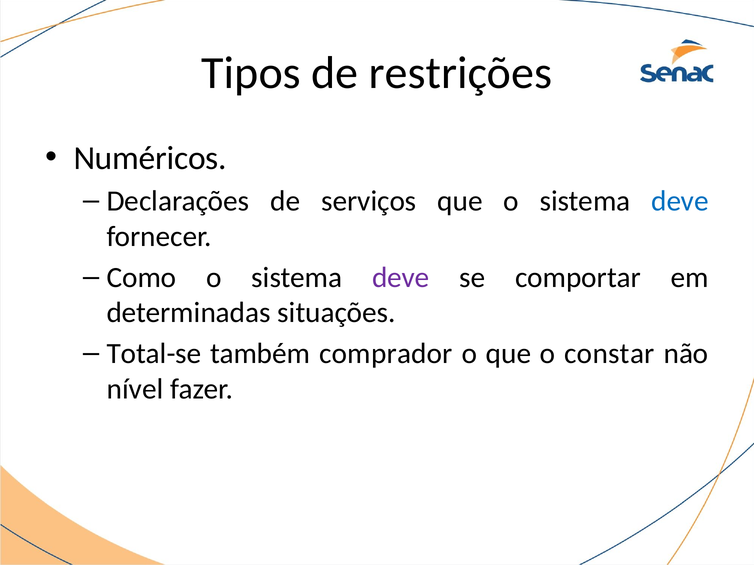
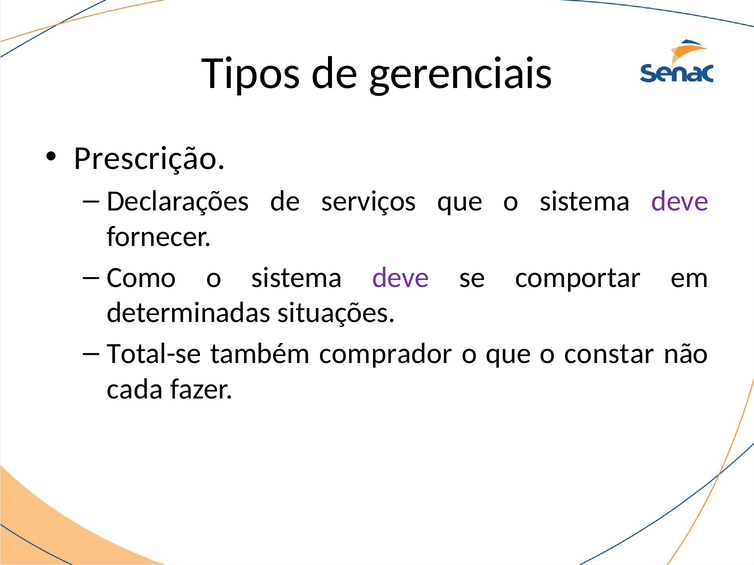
restrições: restrições -> gerenciais (461, 73)
Numéricos: Numéricos -> Prescrição (150, 158)
deve colour: blue -> purple (680, 201)
nível: nível -> cada (135, 389)
